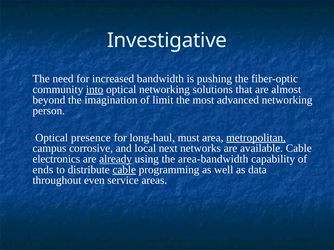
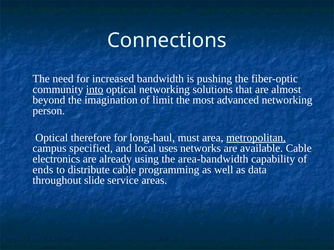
Investigative: Investigative -> Connections (167, 40)
presence: presence -> therefore (91, 138)
corrosive: corrosive -> specified (91, 149)
next: next -> uses (168, 149)
already underline: present -> none (116, 159)
cable underline: present -> none (124, 170)
even: even -> slide (94, 181)
